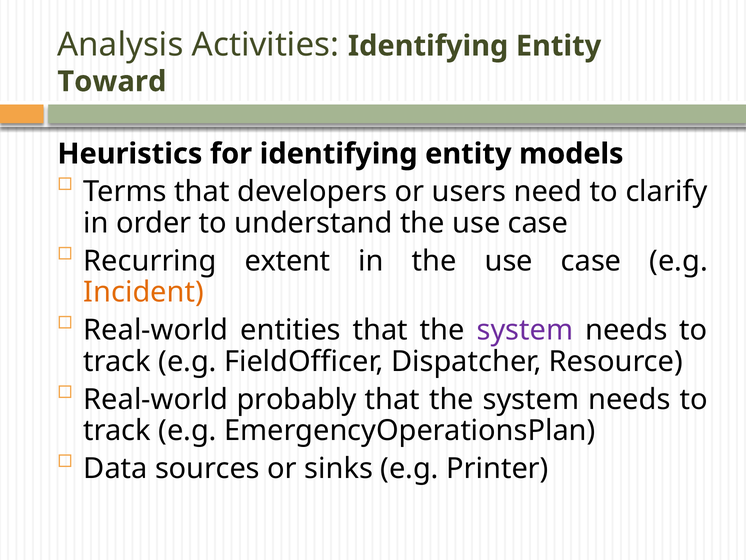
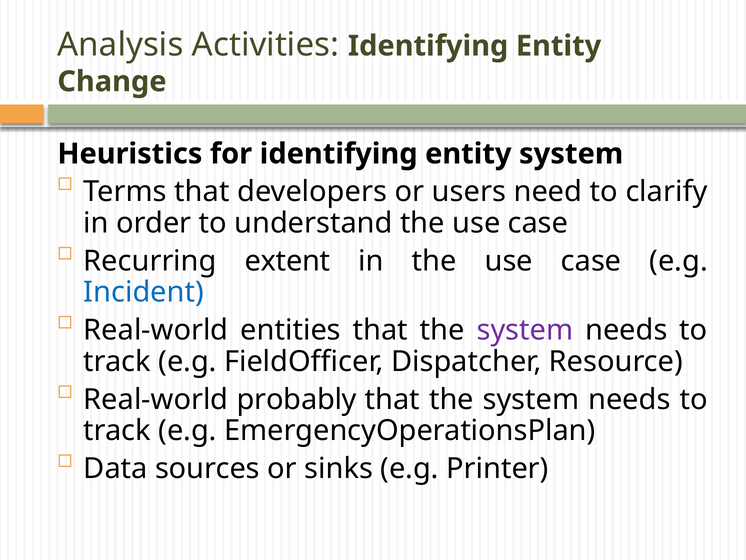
Toward: Toward -> Change (112, 82)
entity models: models -> system (571, 154)
Incident colour: orange -> blue (144, 292)
